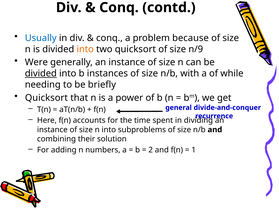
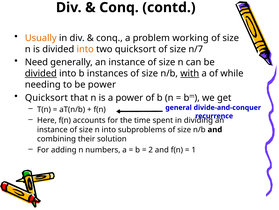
Usually colour: blue -> orange (41, 38)
because: because -> working (190, 38)
n/9: n/9 -> n/7 (196, 49)
Were: Were -> Need (36, 62)
with underline: none -> present (190, 73)
be briefly: briefly -> power (102, 84)
